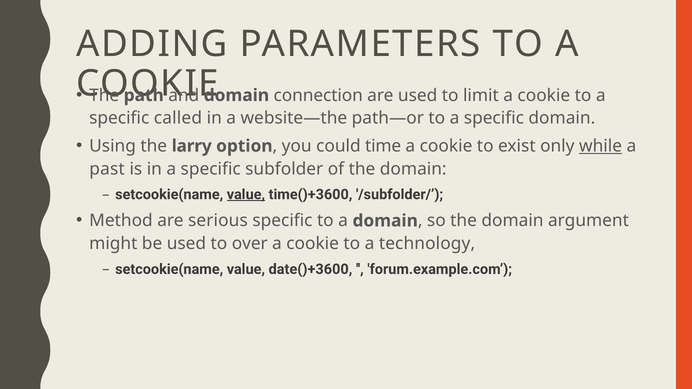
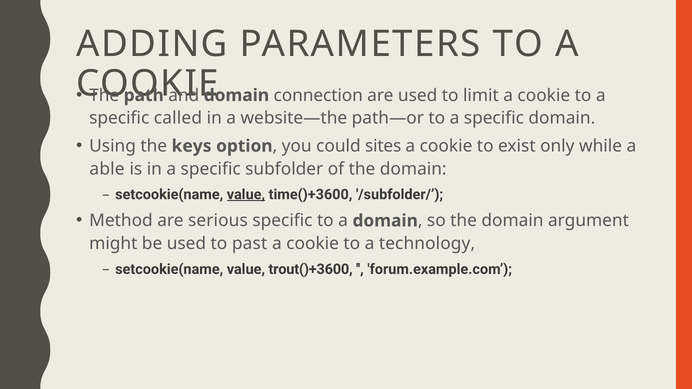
larry: larry -> keys (192, 146)
time: time -> sites (383, 146)
while underline: present -> none (601, 146)
past: past -> able (107, 169)
over: over -> past (250, 244)
date()+3600: date()+3600 -> trout()+3600 (311, 269)
